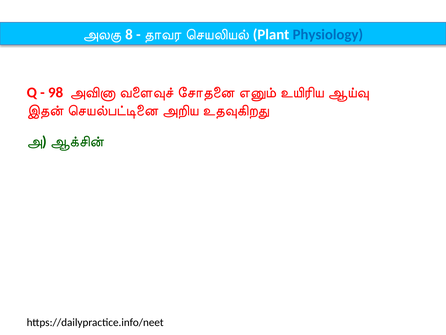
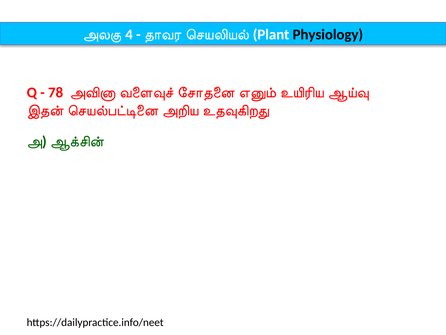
8: 8 -> 4 (129, 34)
Physiology colour: blue -> black (328, 34)
98: 98 -> 78 (56, 92)
